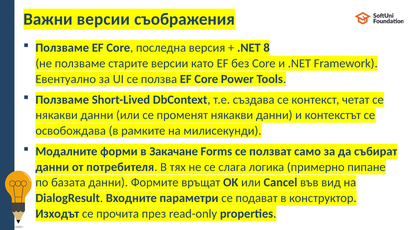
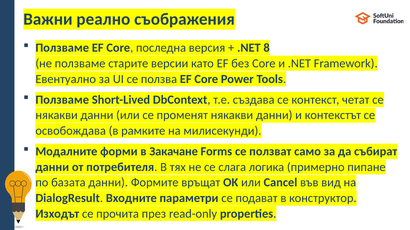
Важни версии: версии -> реално (103, 19)
